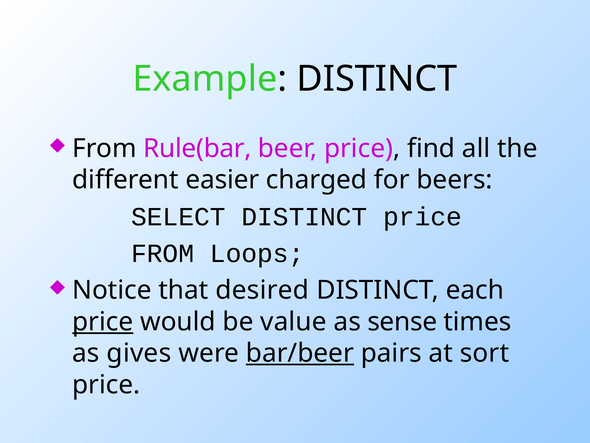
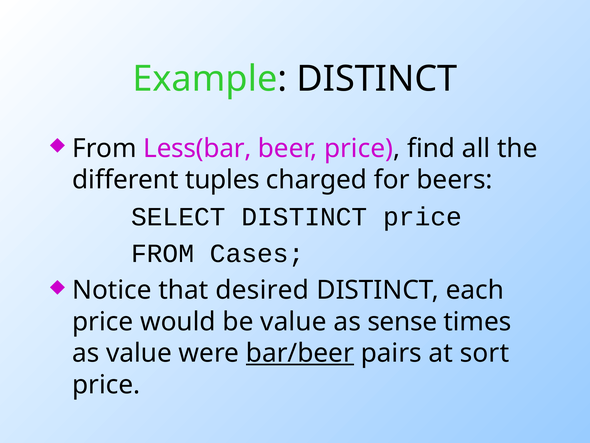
Rule(bar: Rule(bar -> Less(bar (197, 148)
easier: easier -> tuples (222, 180)
Loops: Loops -> Cases (257, 253)
price underline: present -> none (103, 321)
as gives: gives -> value (139, 353)
